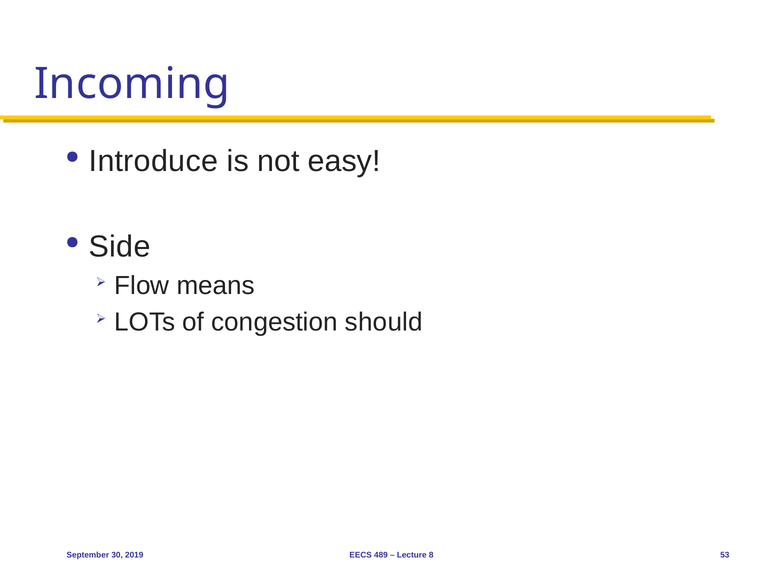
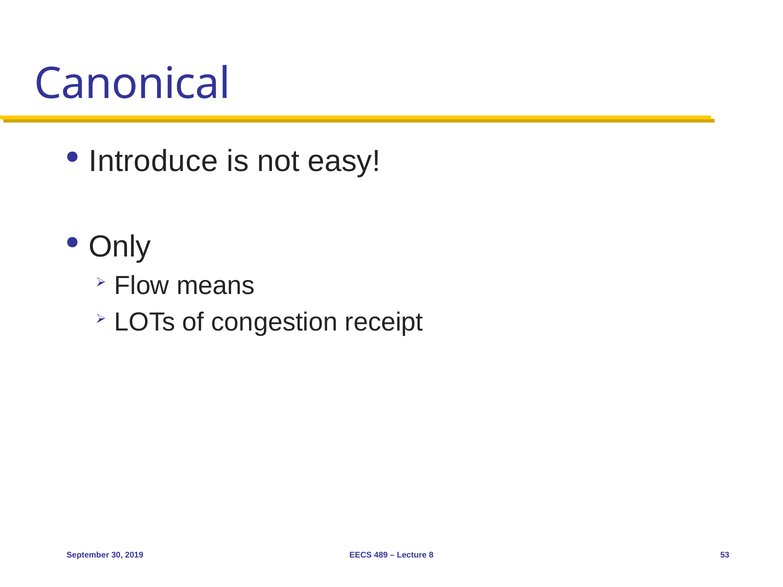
Incoming: Incoming -> Canonical (132, 84)
Side: Side -> Only (120, 247)
should: should -> receipt (384, 322)
